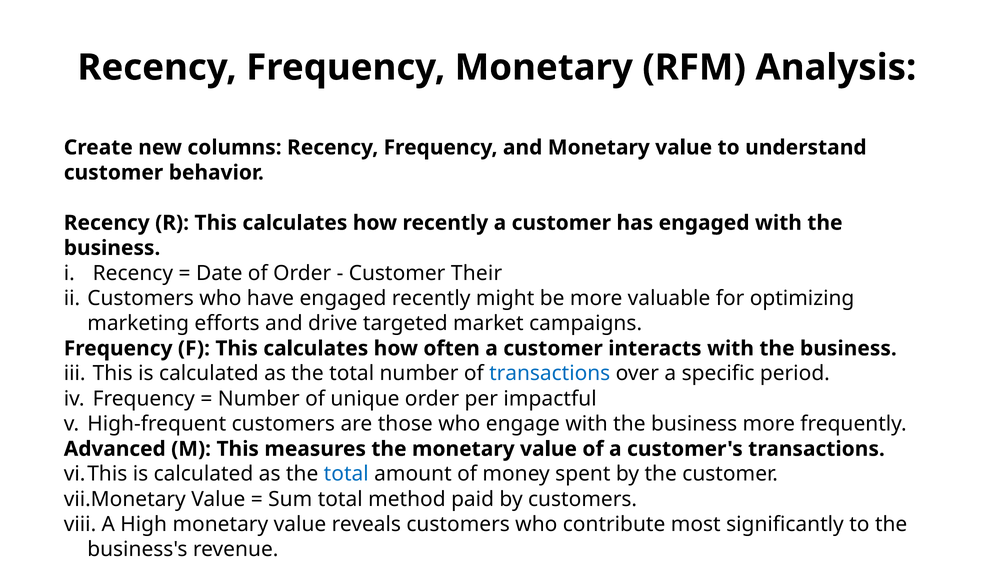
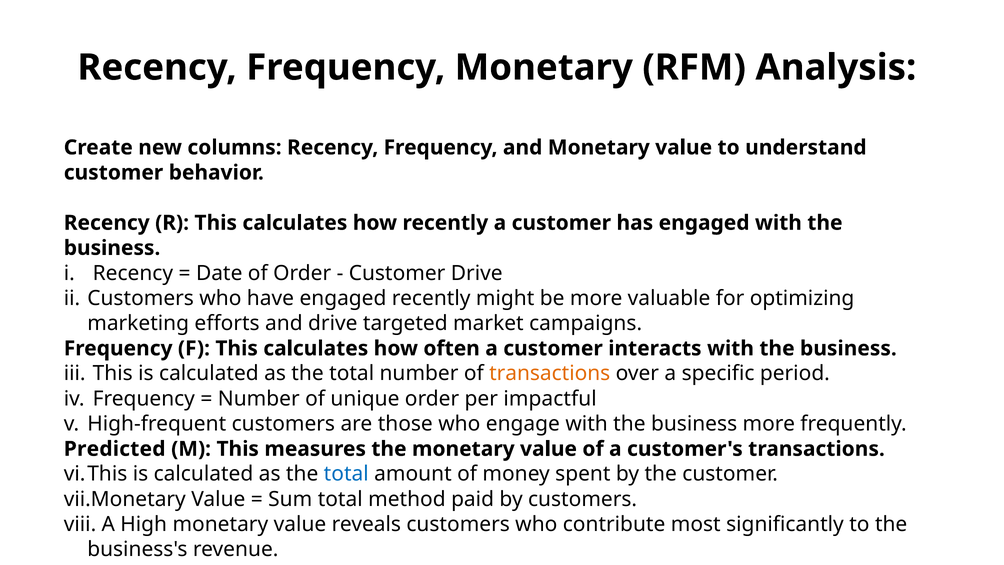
Customer Their: Their -> Drive (477, 273)
transactions colour: blue -> orange (550, 373)
Advanced: Advanced -> Predicted (115, 449)
